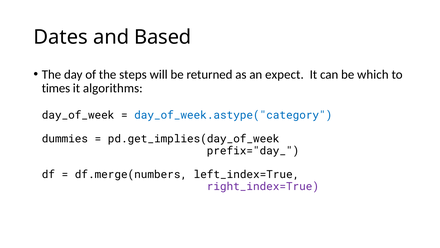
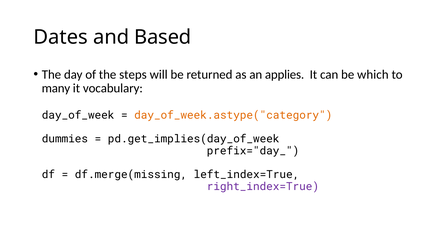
expect: expect -> applies (285, 74)
times: times -> many (56, 88)
algorithms: algorithms -> vocabulary (113, 88)
day_of_week.astype("category colour: blue -> orange (233, 115)
df.merge(numbers: df.merge(numbers -> df.merge(missing (131, 174)
